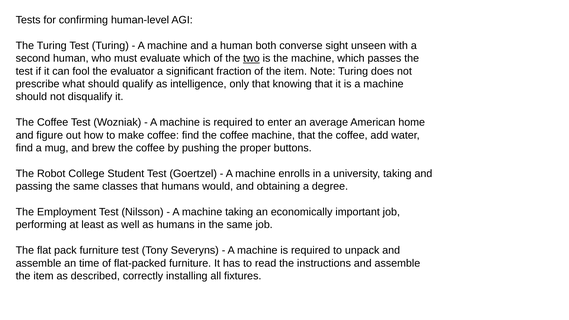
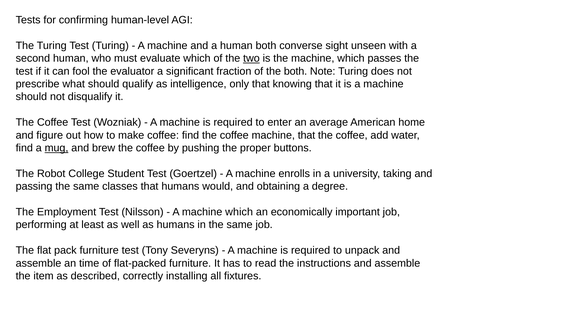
of the item: item -> both (296, 71)
mug underline: none -> present (57, 148)
A machine taking: taking -> which (239, 212)
